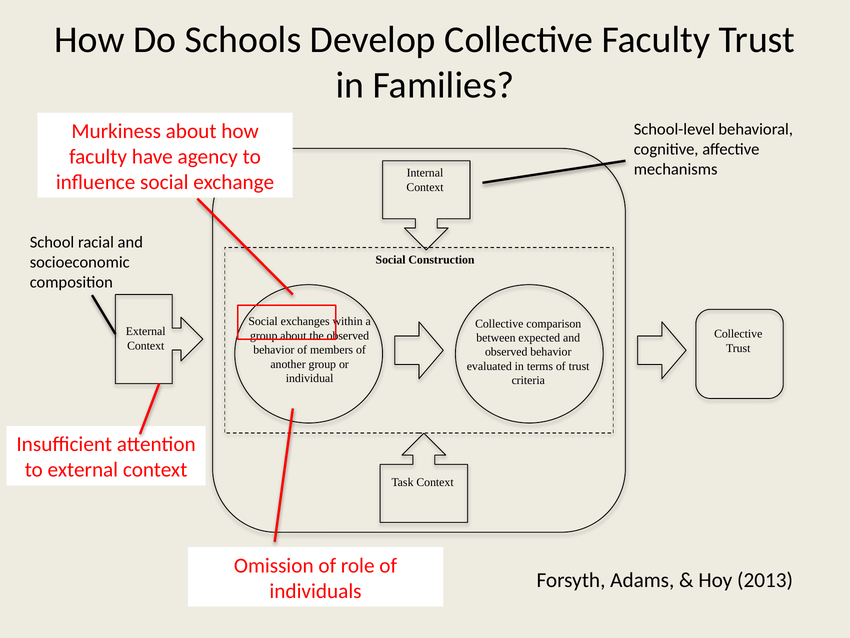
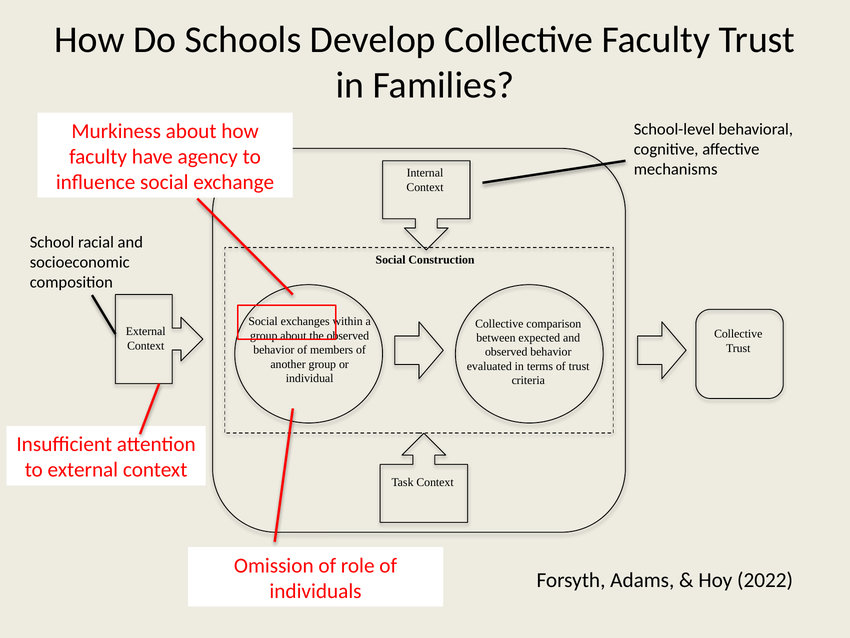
2013: 2013 -> 2022 (765, 580)
